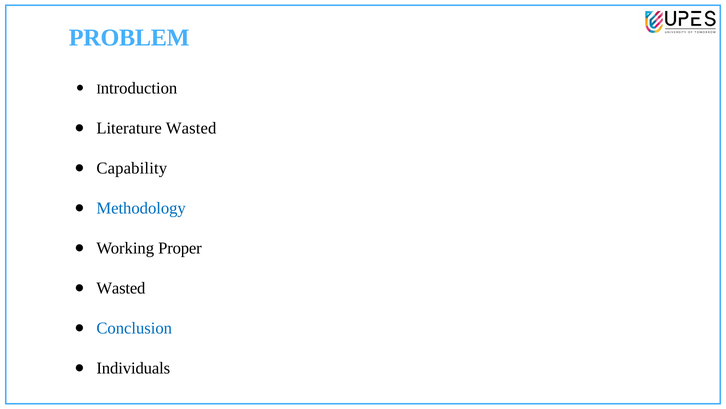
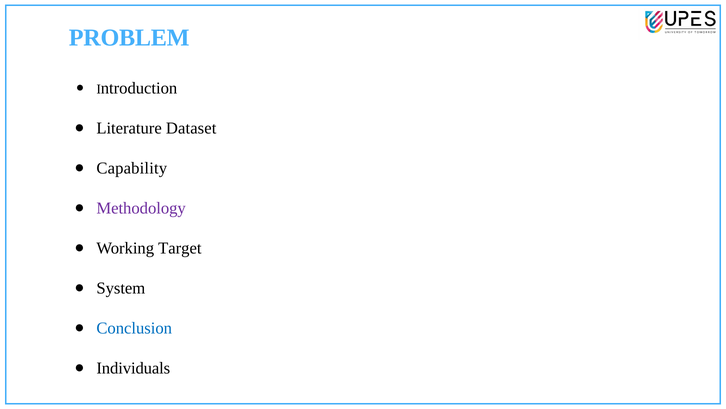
Literature Wasted: Wasted -> Dataset (191, 128)
Methodology colour: blue -> purple (141, 208)
Proper: Proper -> Target (180, 248)
Wasted: Wasted -> System (121, 288)
